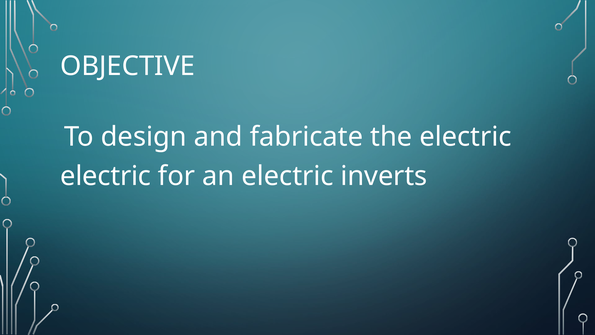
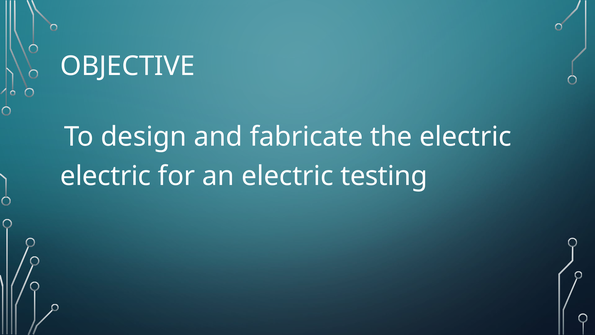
inverts: inverts -> testing (384, 176)
